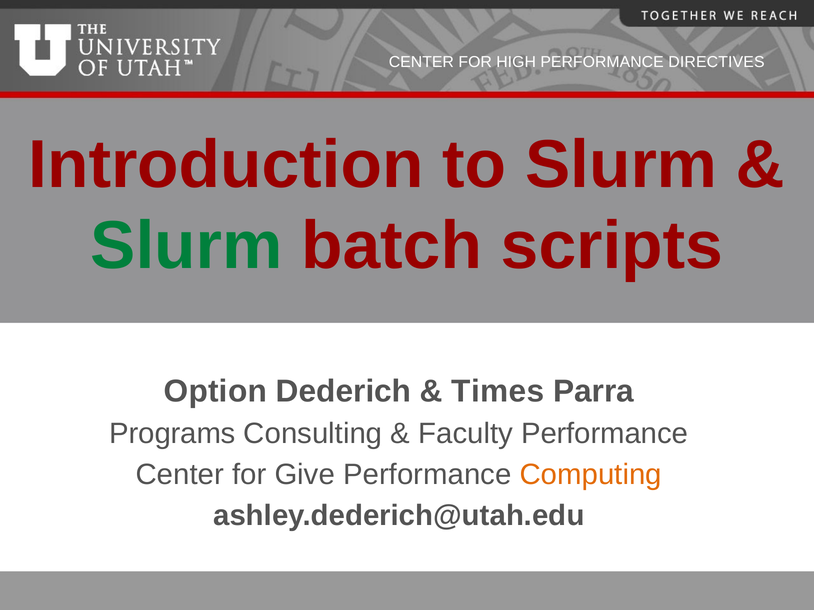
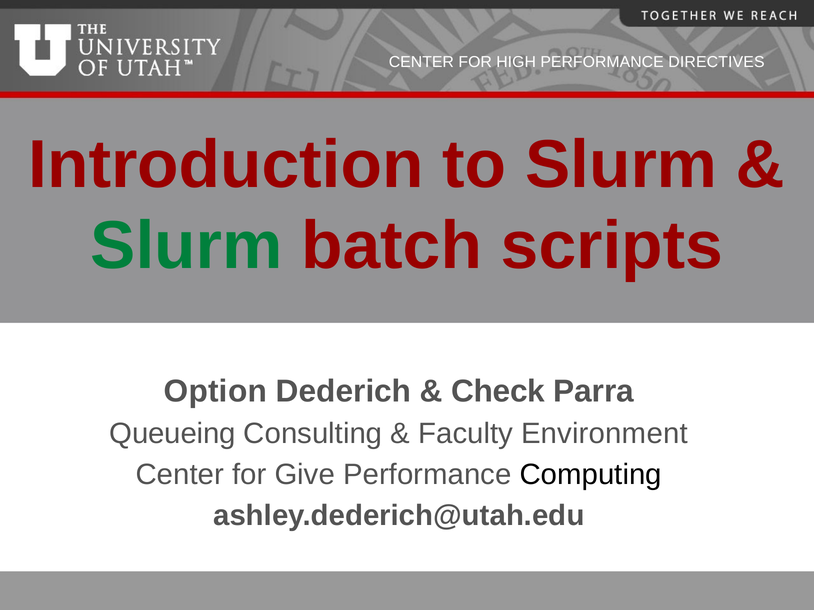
Times: Times -> Check (498, 392)
Programs: Programs -> Queueing (172, 434)
Faculty Performance: Performance -> Environment (604, 434)
Computing colour: orange -> black (591, 475)
